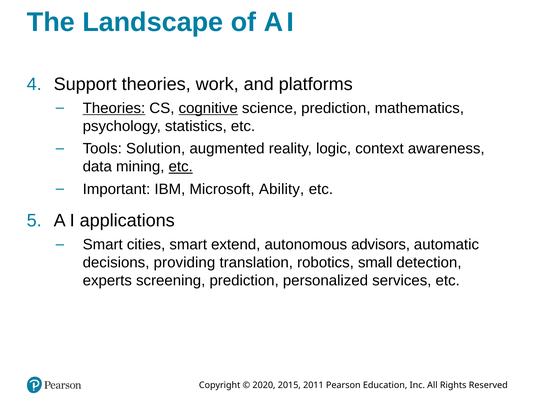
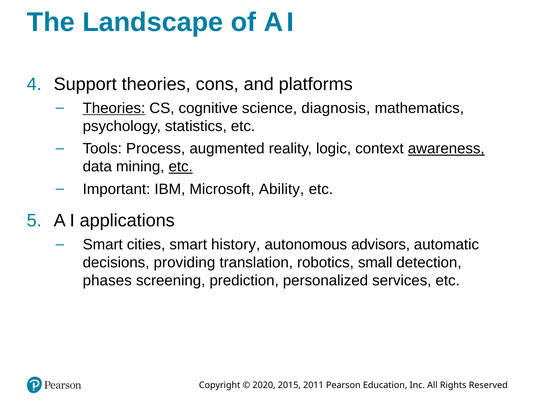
work: work -> cons (217, 84)
cognitive underline: present -> none (208, 108)
science prediction: prediction -> diagnosis (336, 108)
Solution: Solution -> Process (156, 149)
awareness underline: none -> present (446, 149)
extend: extend -> history (236, 245)
experts: experts -> phases (107, 281)
